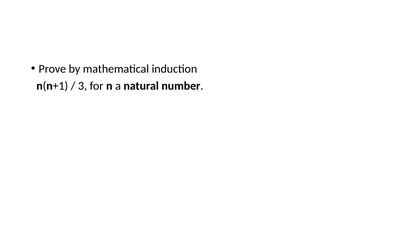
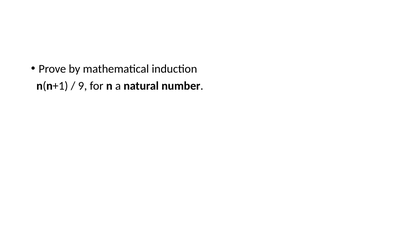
3: 3 -> 9 (83, 86)
